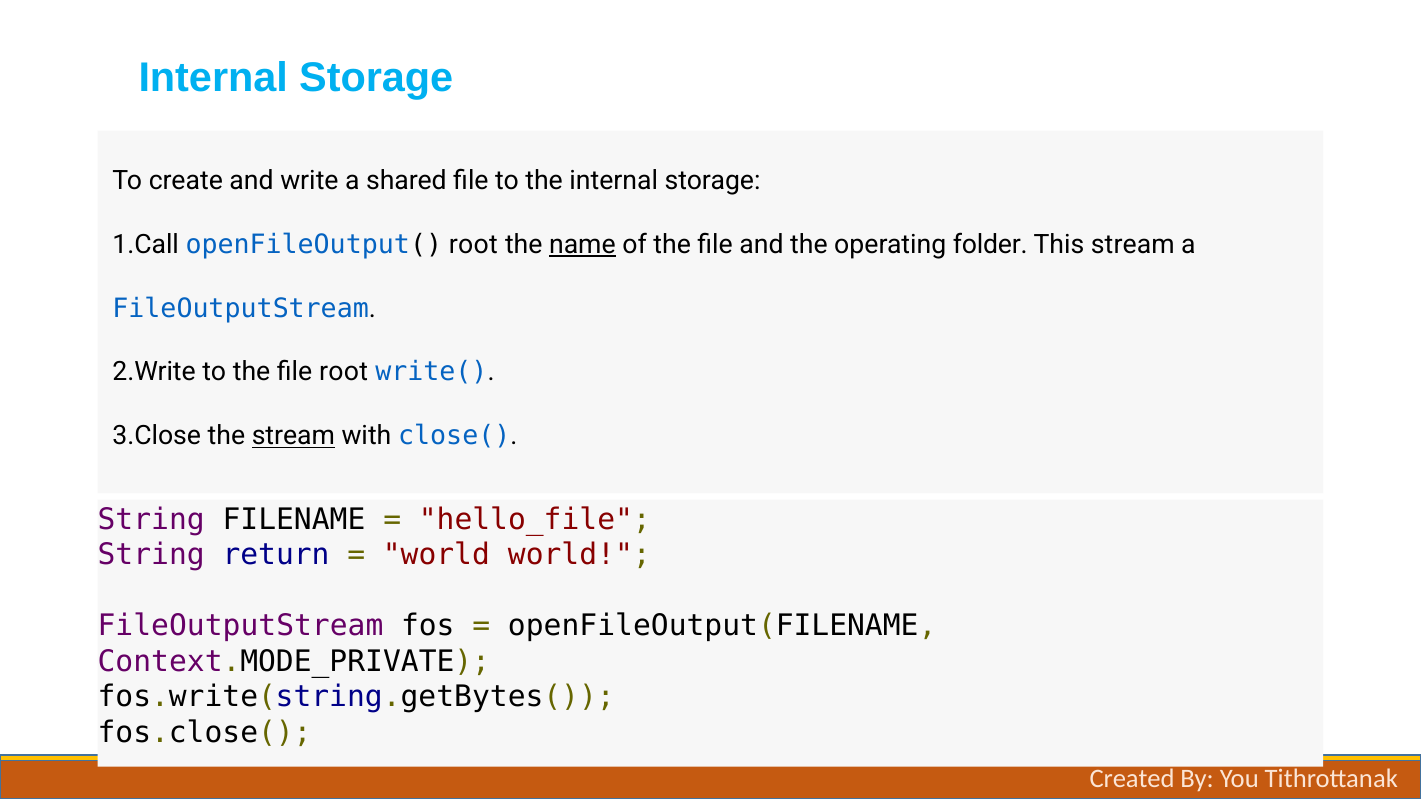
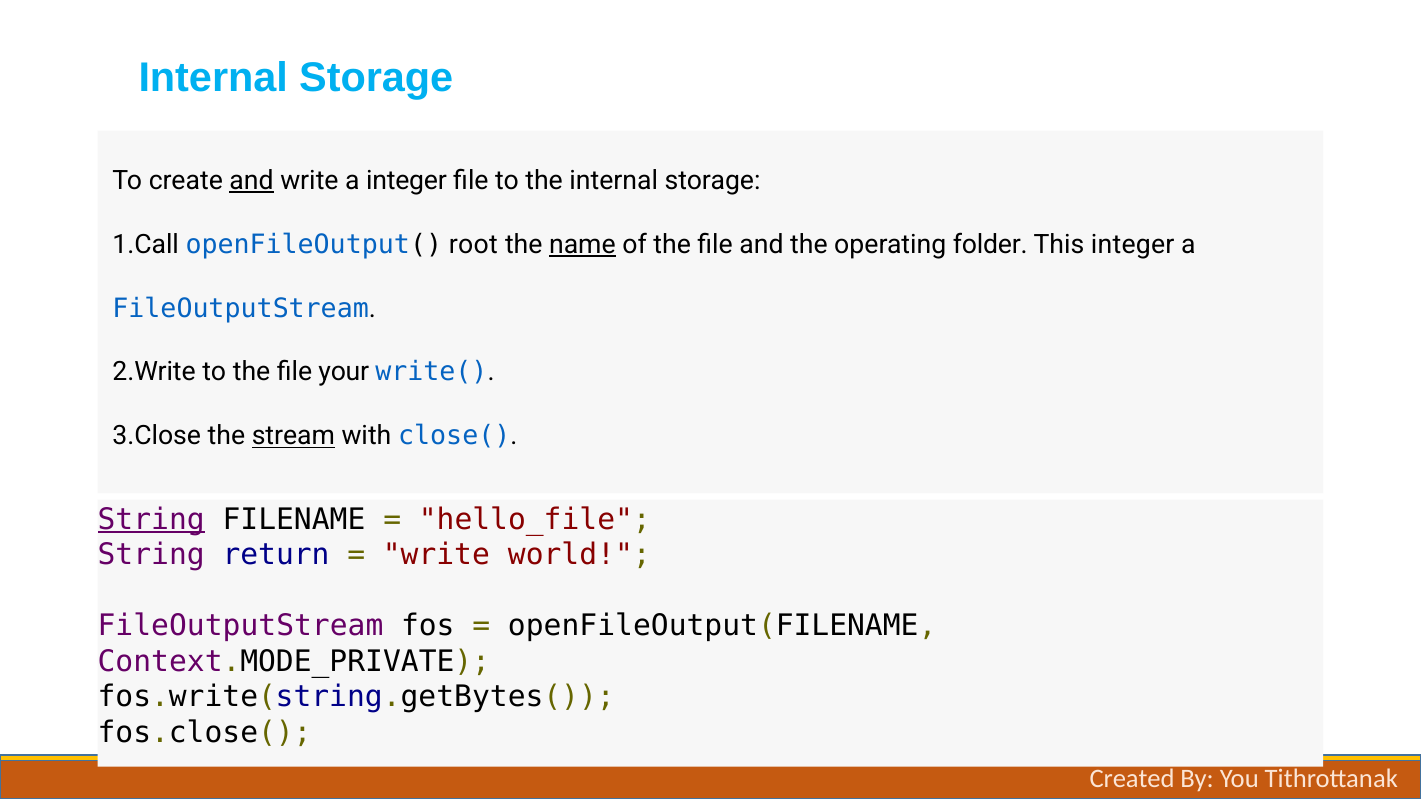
and underline: none -> present (252, 180)
a shared: shared -> integer (407, 180)
This stream: stream -> integer (1133, 244)
file root: root -> your (344, 372)
String underline: none -> present (151, 520)
world: world -> write (436, 555)
